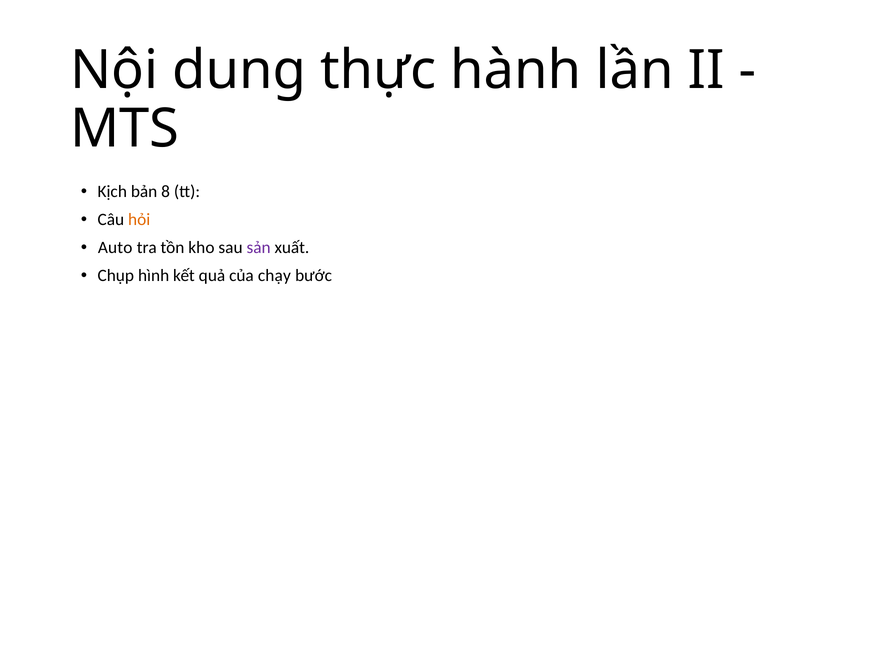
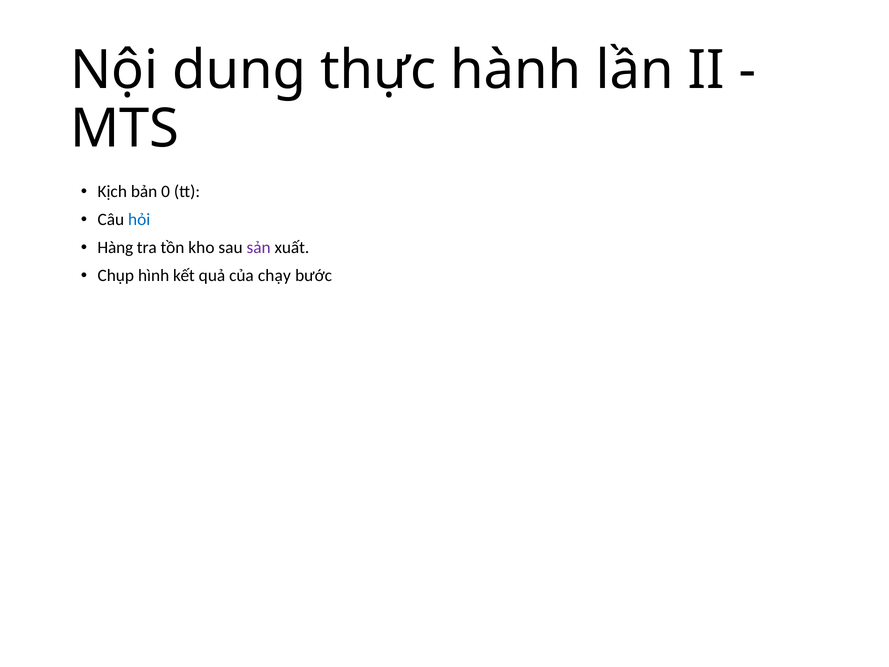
8: 8 -> 0 (166, 191)
hỏi colour: orange -> blue (139, 219)
Auto: Auto -> Hàng (115, 247)
